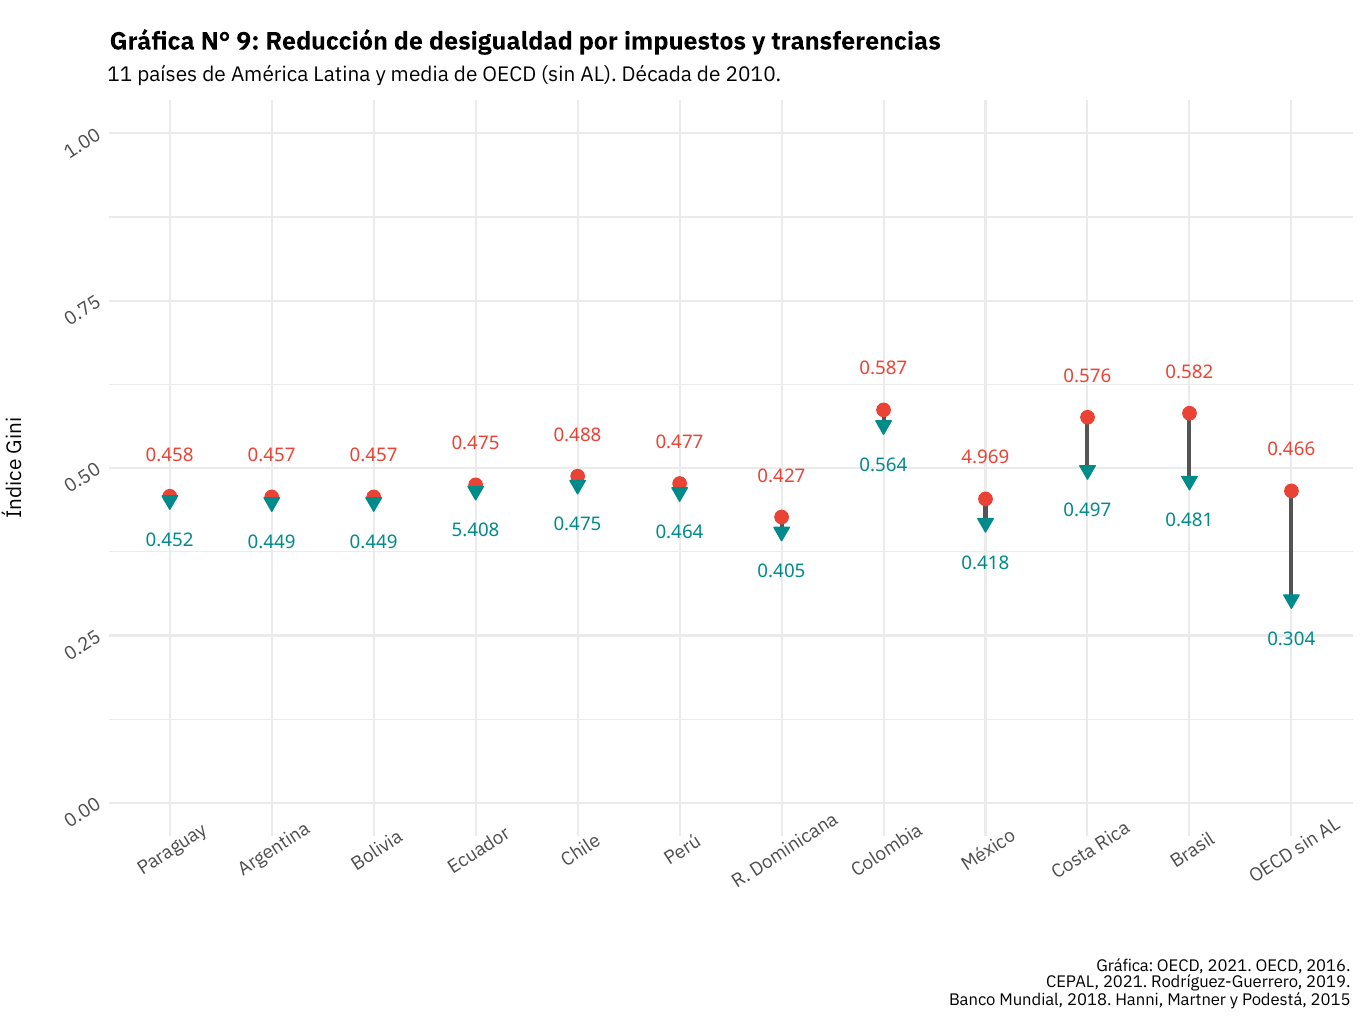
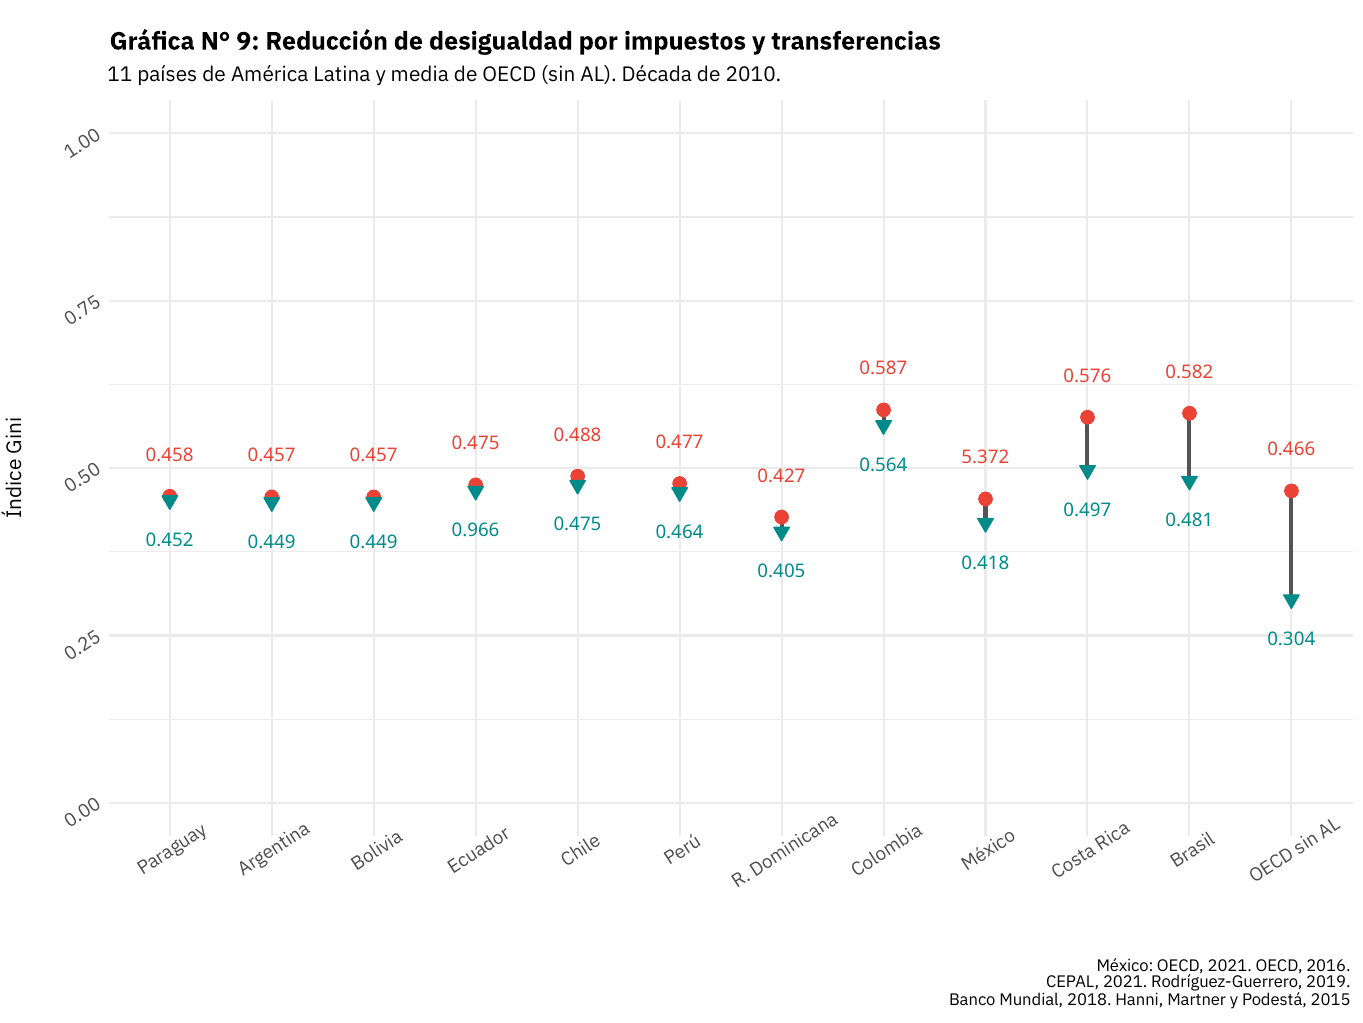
4.969: 4.969 -> 5.372 (985, 457)
5.408: 5.408 -> 0.966 (476, 530)
Gráfica: Gráfica -> México (1125, 965)
